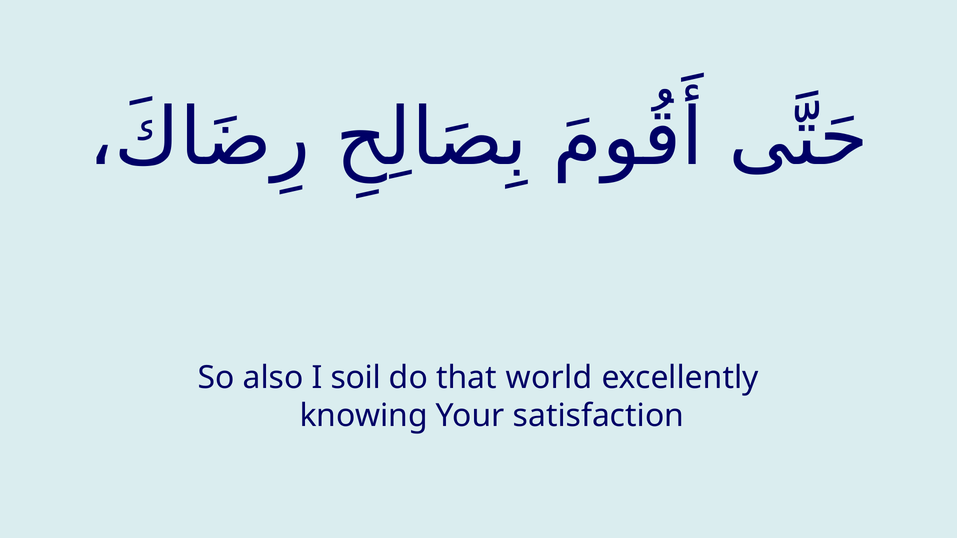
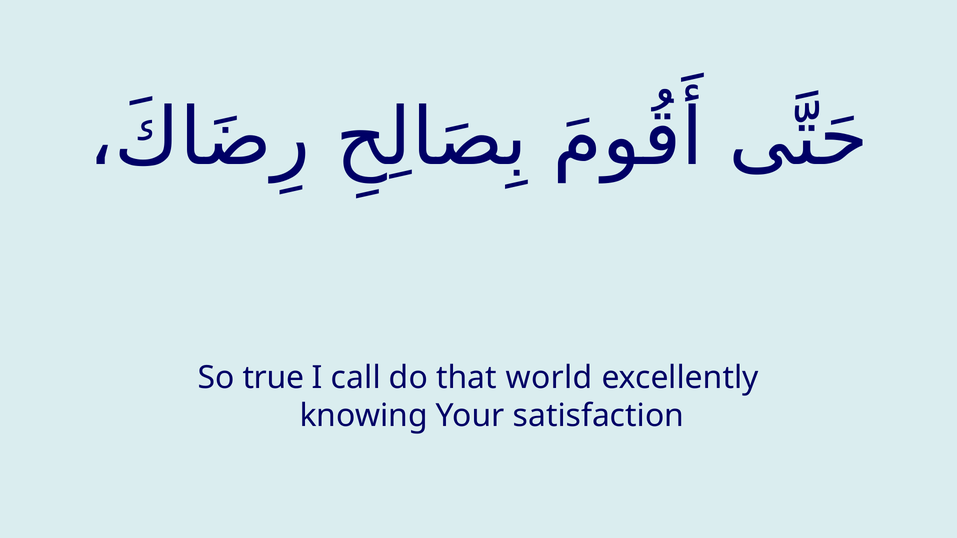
also: also -> true (273, 378)
soil: soil -> call (356, 378)
